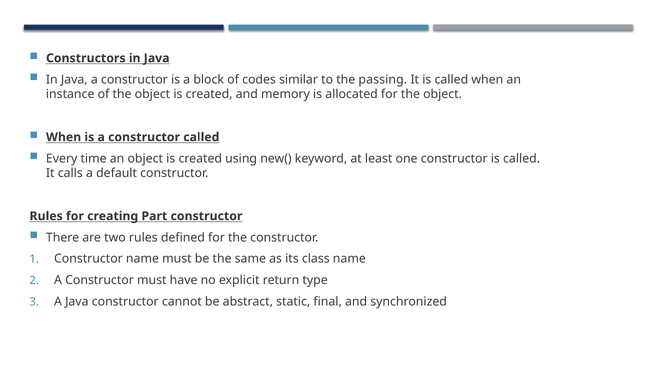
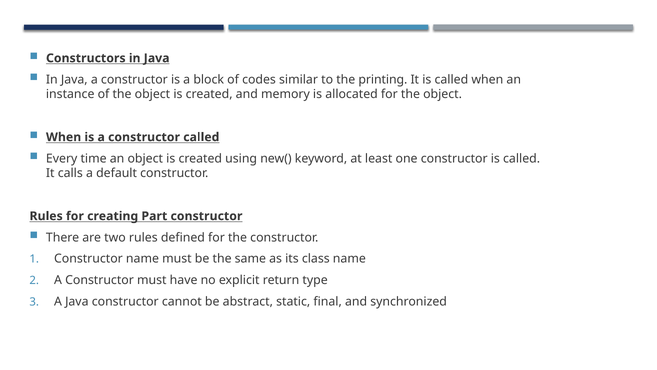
passing: passing -> printing (383, 80)
